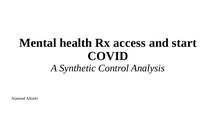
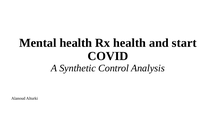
Rx access: access -> health (130, 43)
